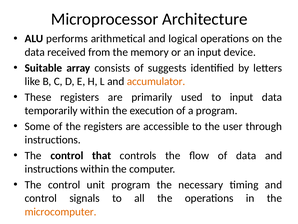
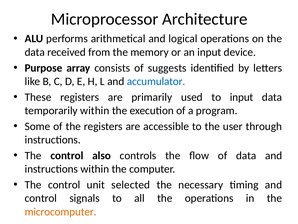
Suitable: Suitable -> Purpose (43, 68)
accumulator colour: orange -> blue (156, 81)
that: that -> also (102, 155)
unit program: program -> selected (131, 184)
